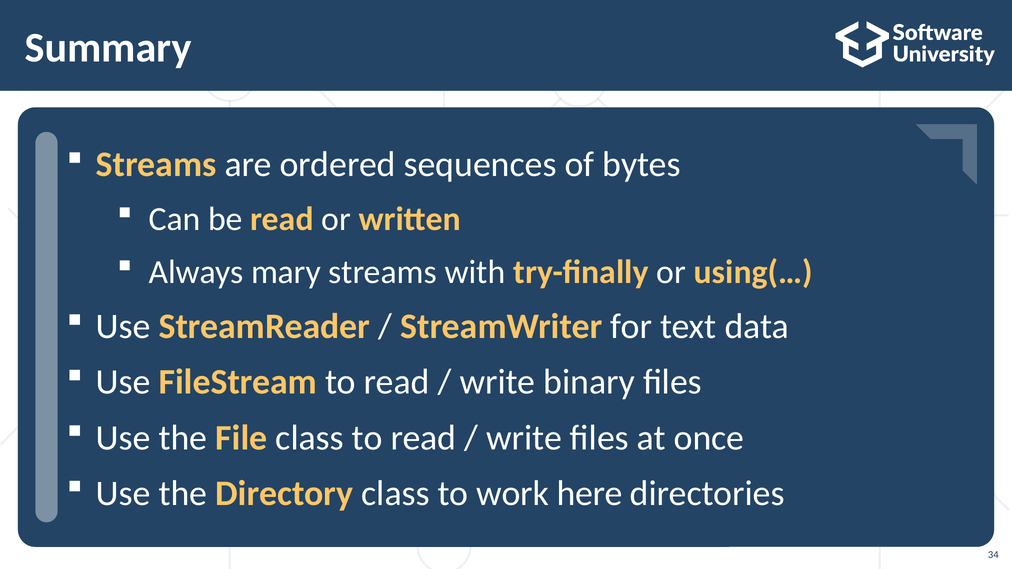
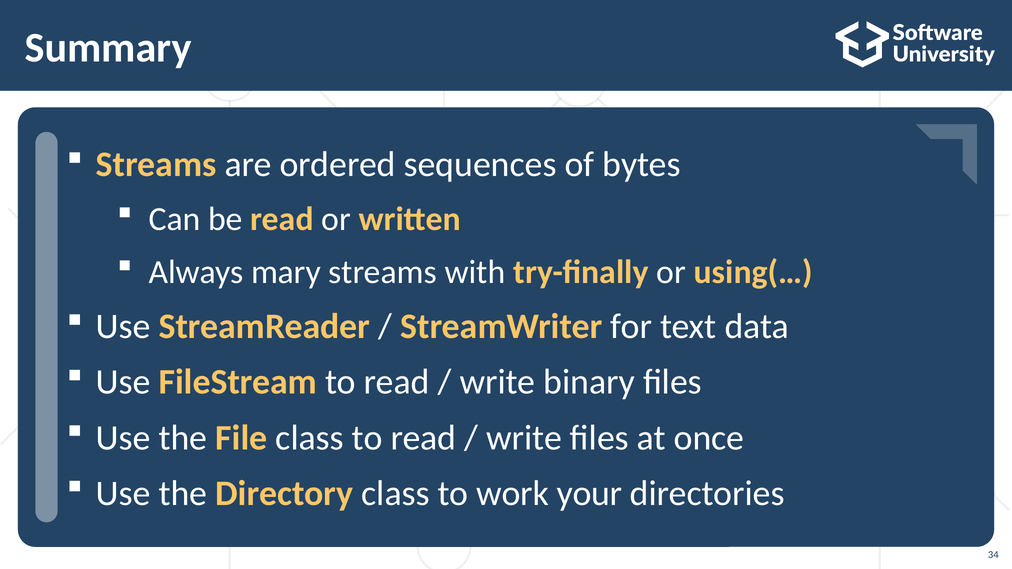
here: here -> your (590, 494)
